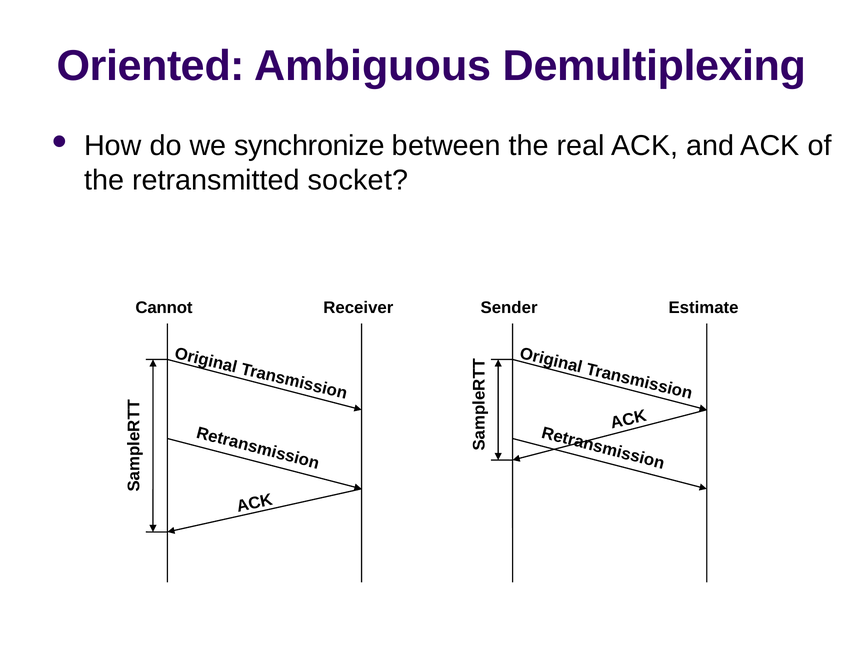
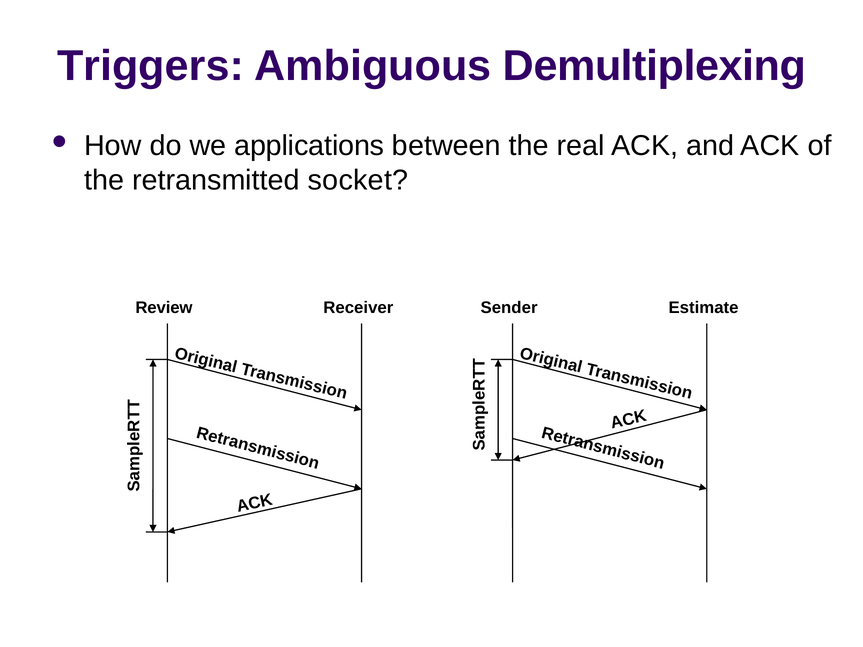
Oriented: Oriented -> Triggers (150, 66)
synchronize: synchronize -> applications (309, 146)
Cannot: Cannot -> Review (164, 308)
